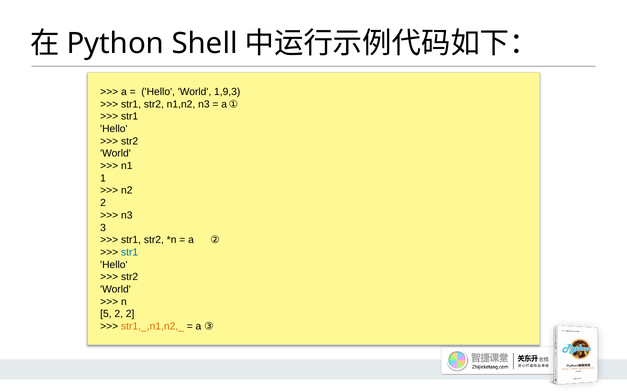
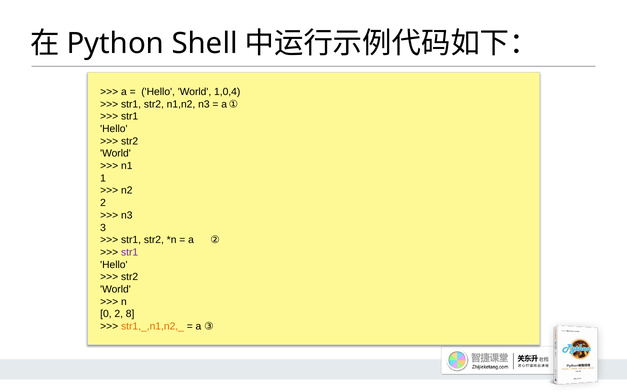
1,9,3: 1,9,3 -> 1,0,4 (227, 92)
str1 colour: blue -> purple (130, 252)
5: 5 -> 0 (106, 314)
2 2: 2 -> 8 (130, 314)
